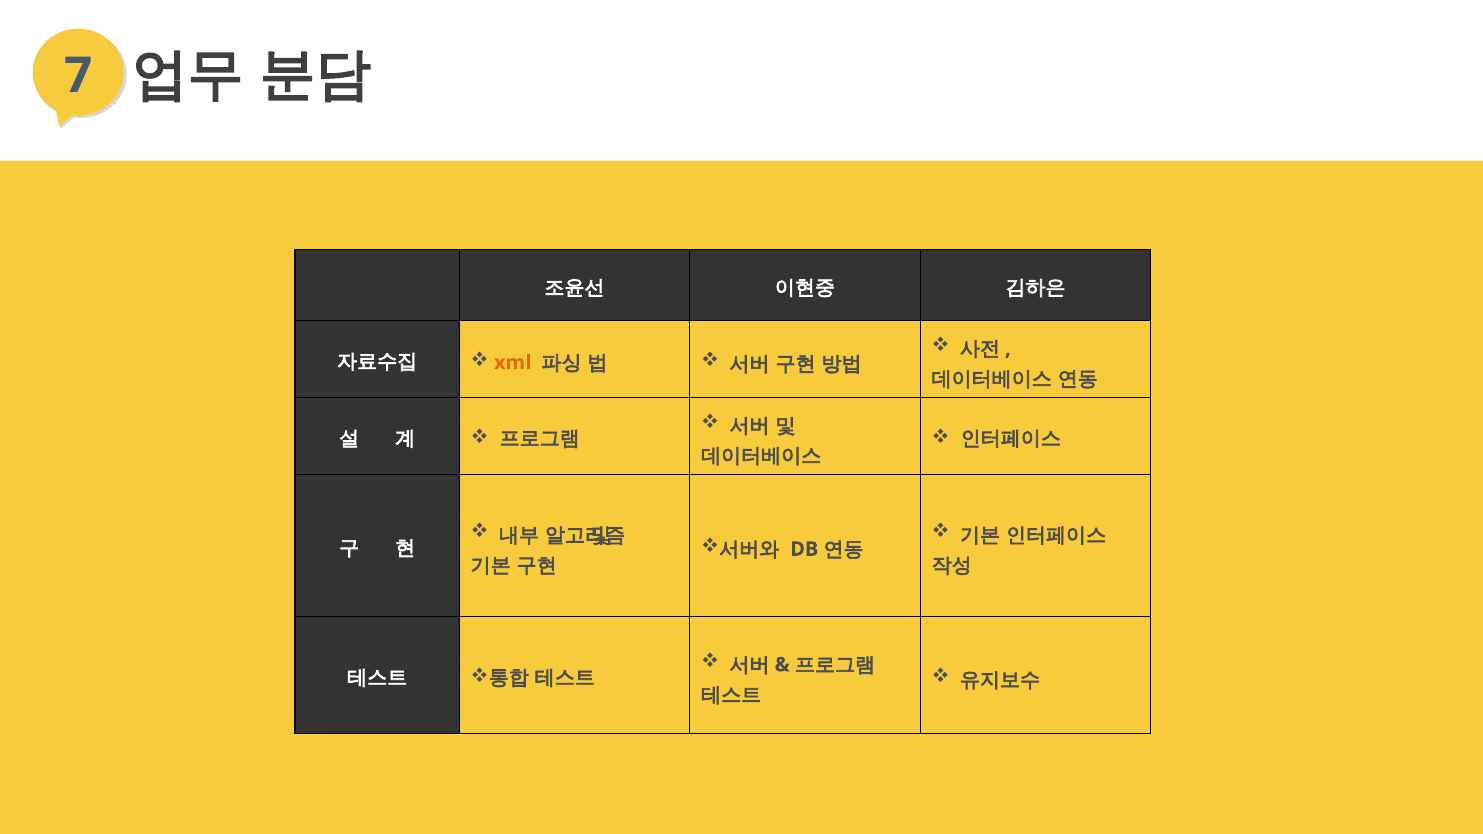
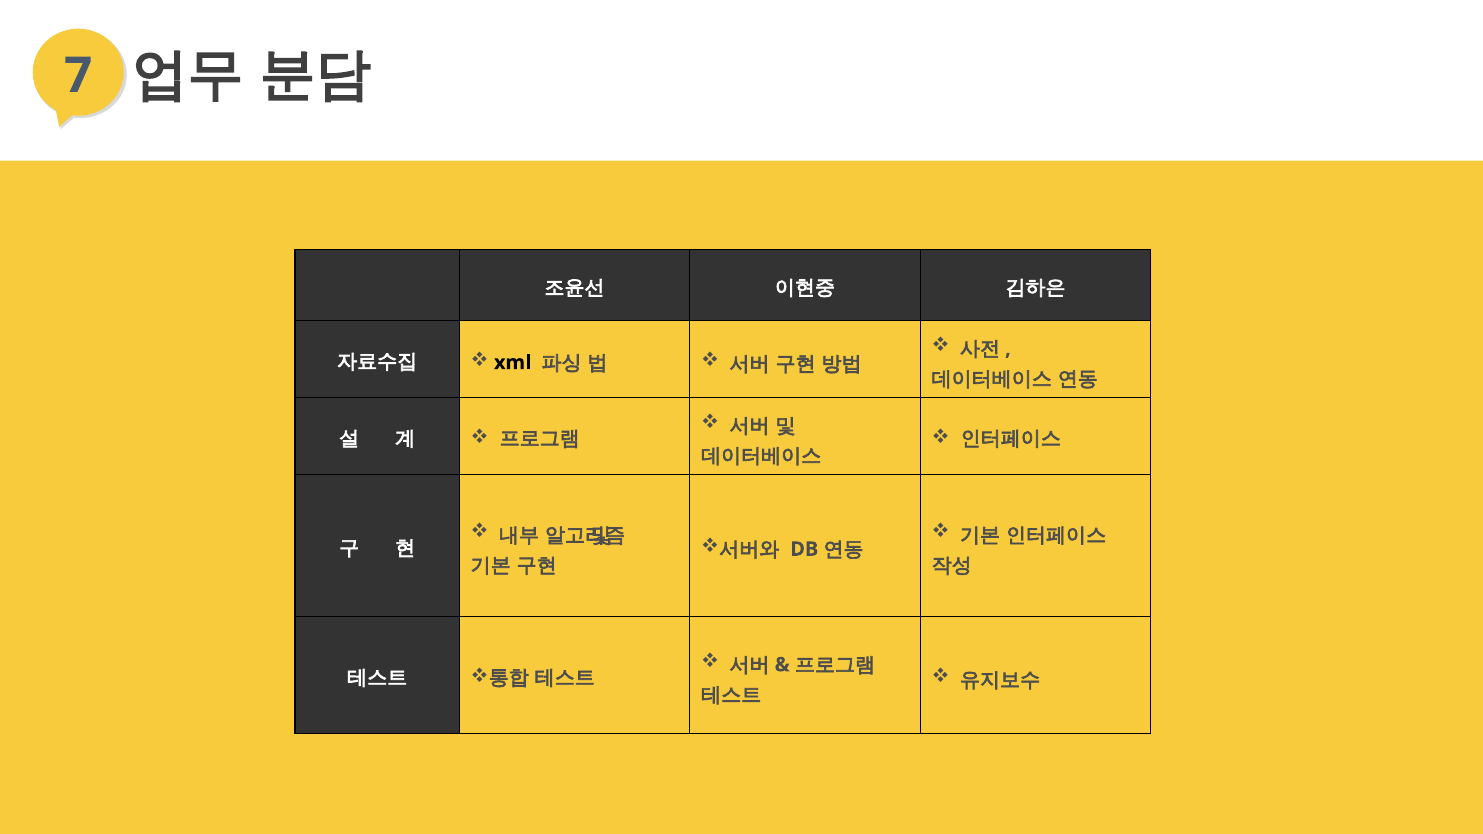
xml colour: orange -> black (513, 363)
